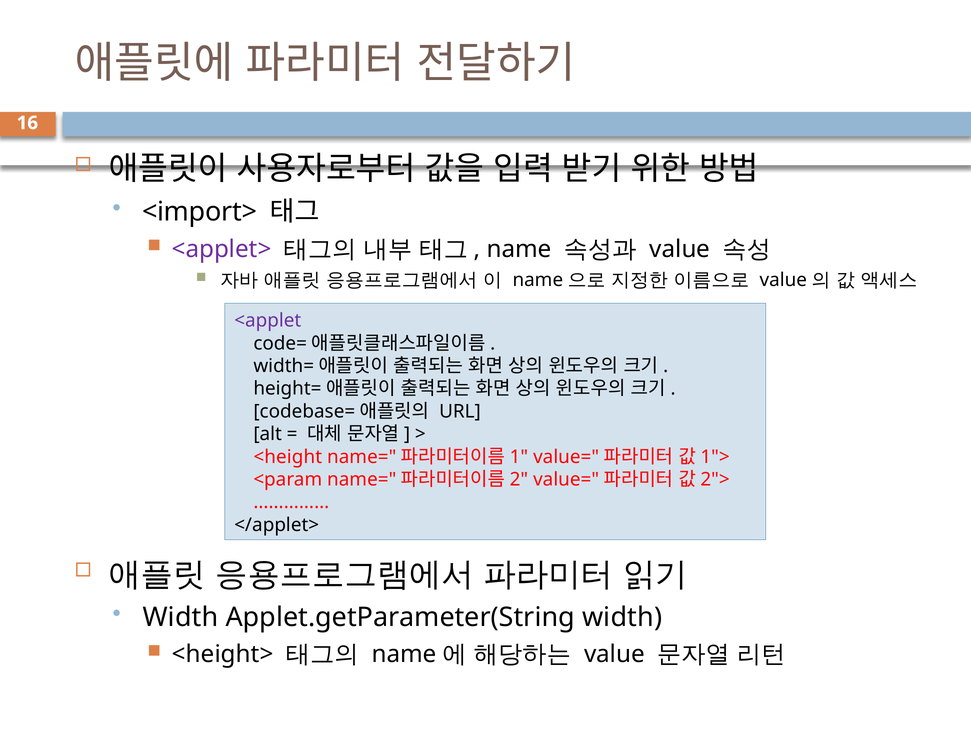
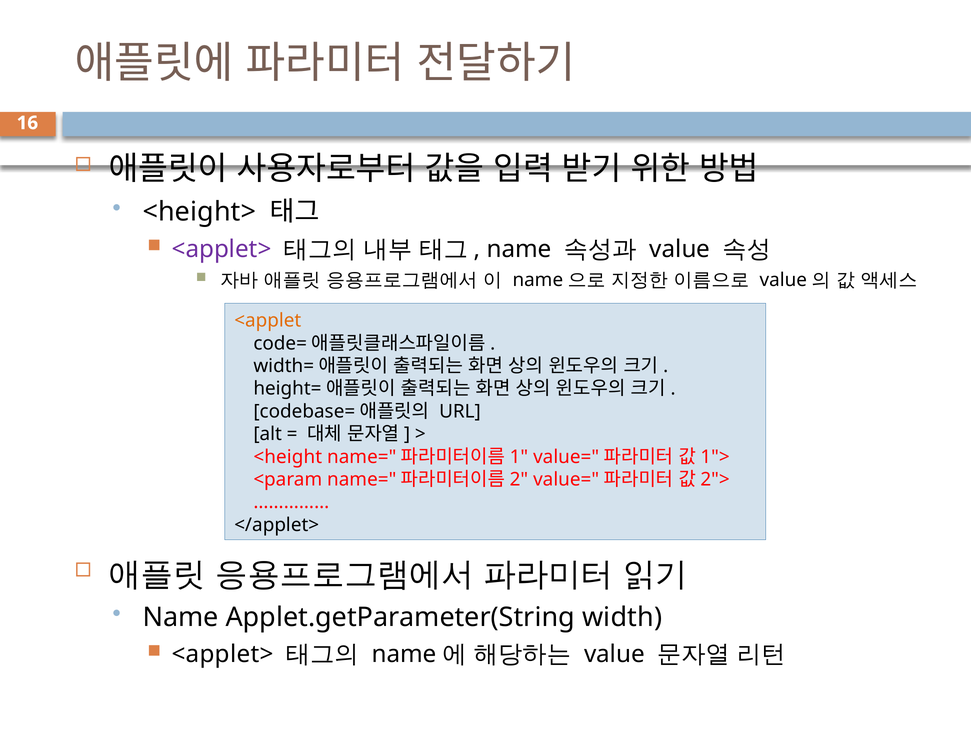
<import>: <import> -> <height> (199, 212)
<applet colour: purple -> orange (268, 320)
Width: Width -> Name (181, 616)
<height>: <height> -> <applet> (223, 654)
